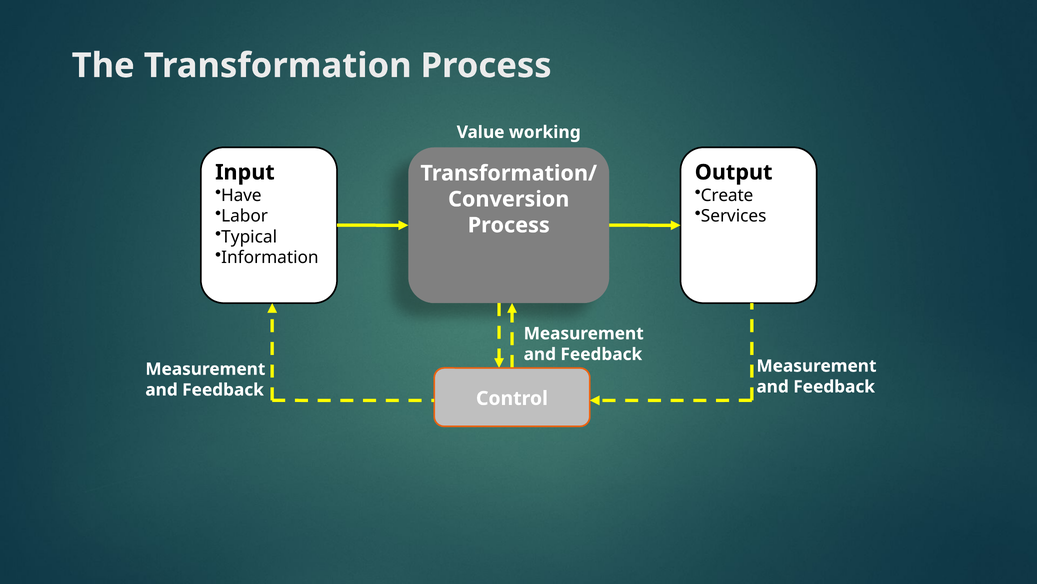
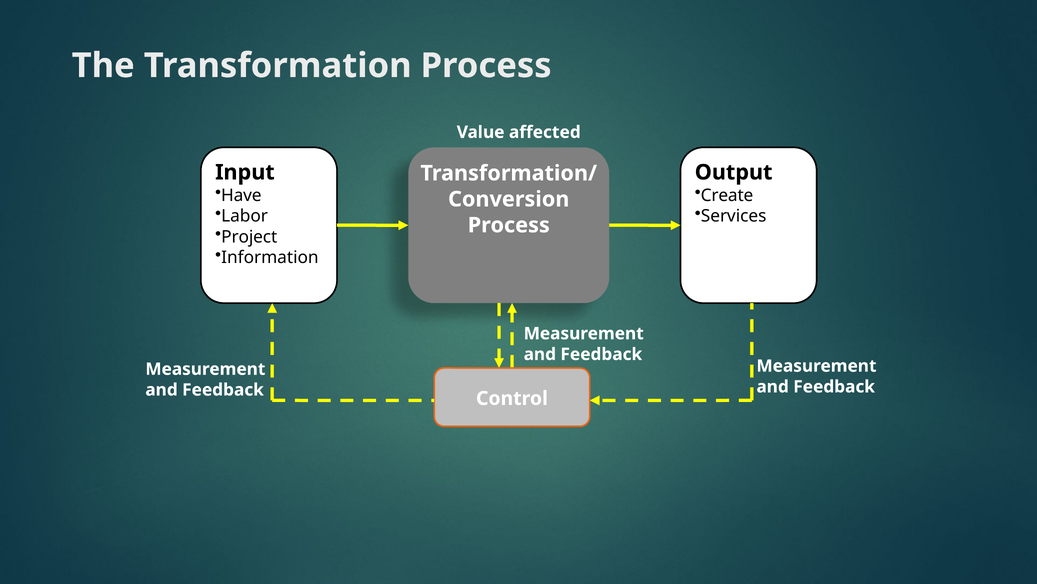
working: working -> affected (545, 132)
Typical: Typical -> Project (249, 237)
